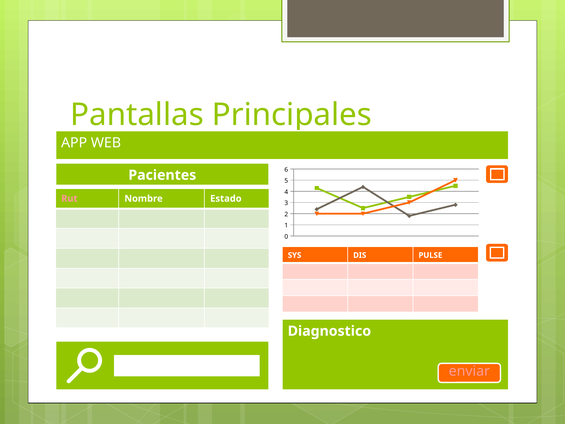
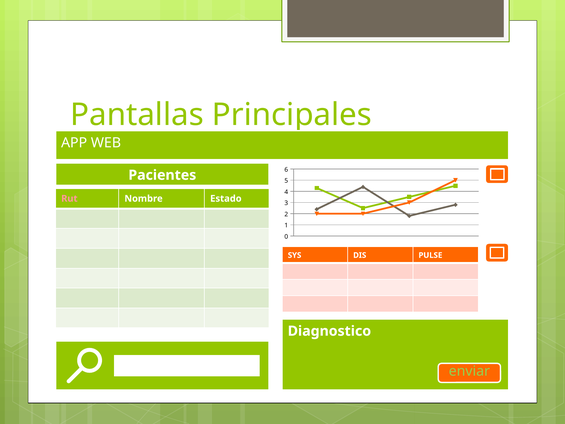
enviar colour: pink -> light green (469, 371)
